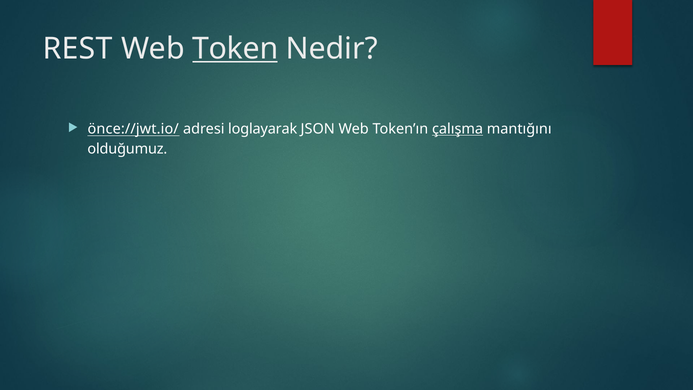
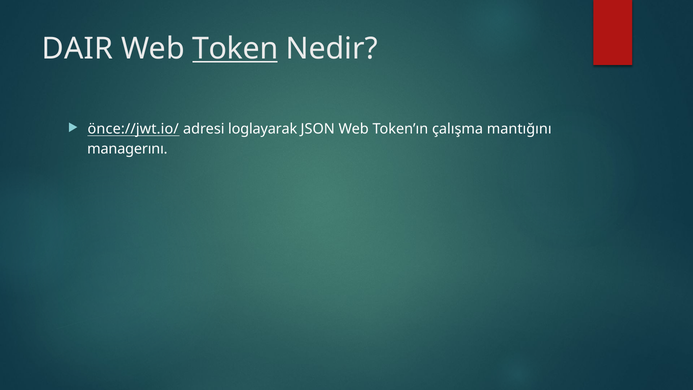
REST: REST -> DAIR (78, 49)
çalışma underline: present -> none (458, 129)
olduğumuz: olduğumuz -> managerını (127, 149)
